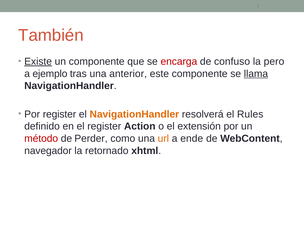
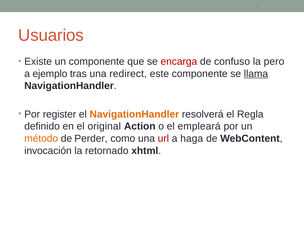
También: También -> Usuarios (51, 35)
Existe underline: present -> none (38, 62)
anterior: anterior -> redirect (128, 74)
Rules: Rules -> Regla (250, 114)
el register: register -> original (104, 126)
extensión: extensión -> empleará (199, 126)
método colour: red -> orange (41, 139)
url colour: orange -> red (163, 139)
ende: ende -> haga (192, 139)
navegador: navegador -> invocación (48, 151)
